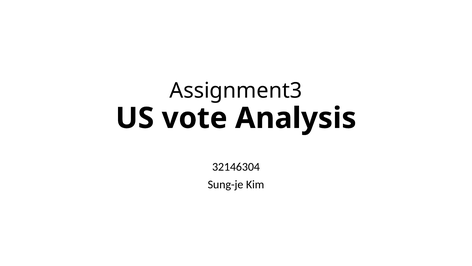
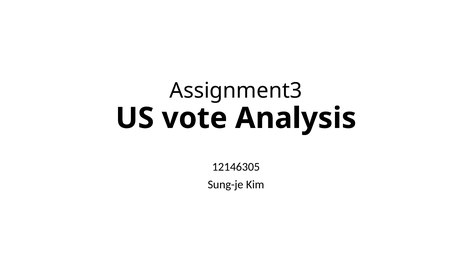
32146304: 32146304 -> 12146305 (236, 167)
